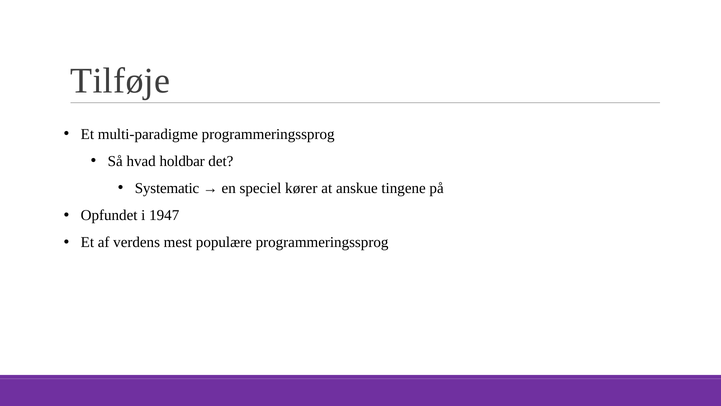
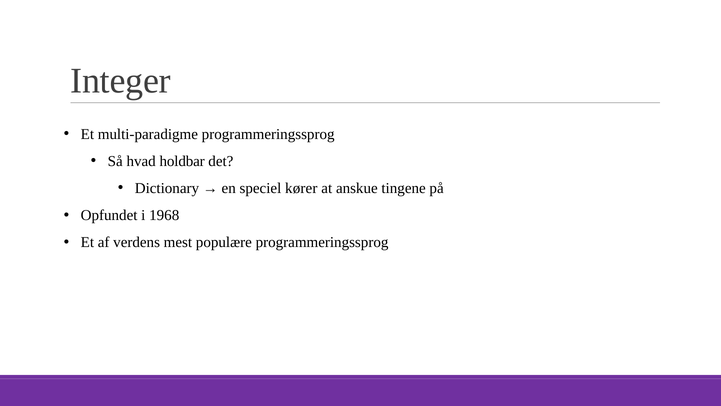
Tilføje: Tilføje -> Integer (121, 81)
Systematic: Systematic -> Dictionary (167, 188)
1947: 1947 -> 1968 (164, 215)
